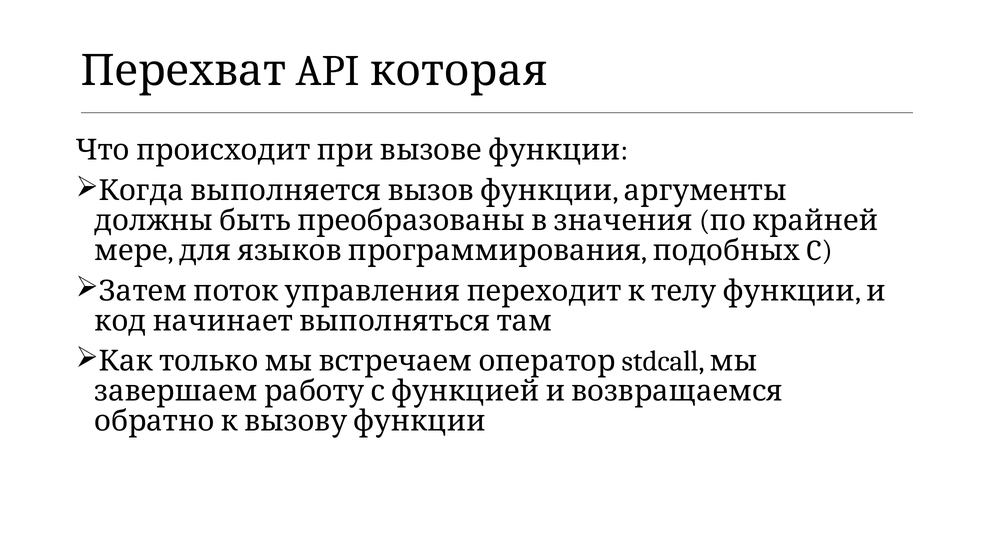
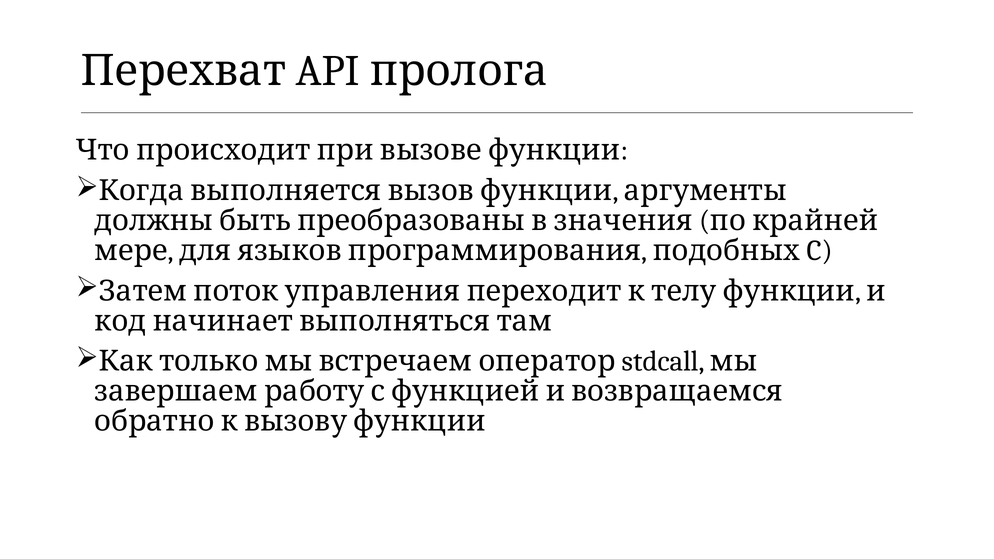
которая: которая -> пролога (459, 71)
